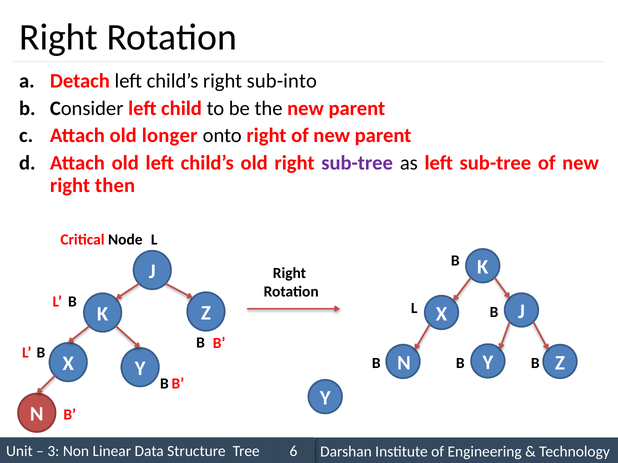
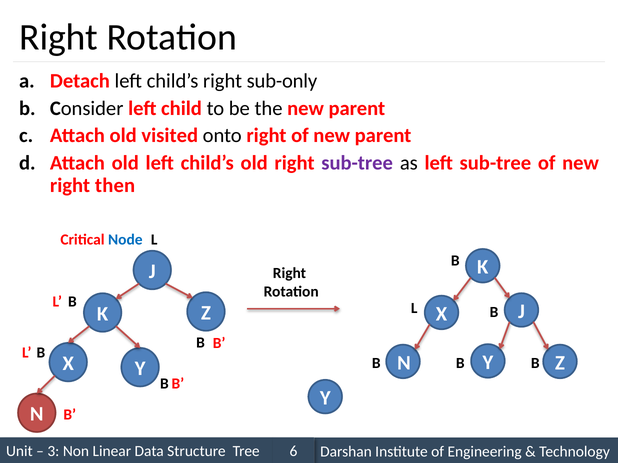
sub-into: sub-into -> sub-only (282, 81)
longer: longer -> visited (170, 136)
Node colour: black -> blue (125, 240)
